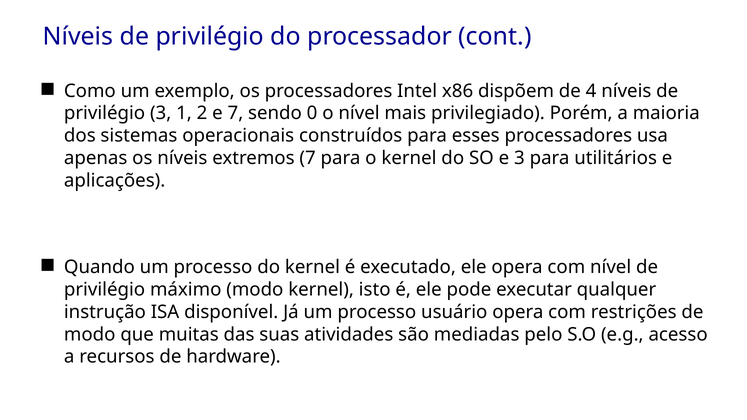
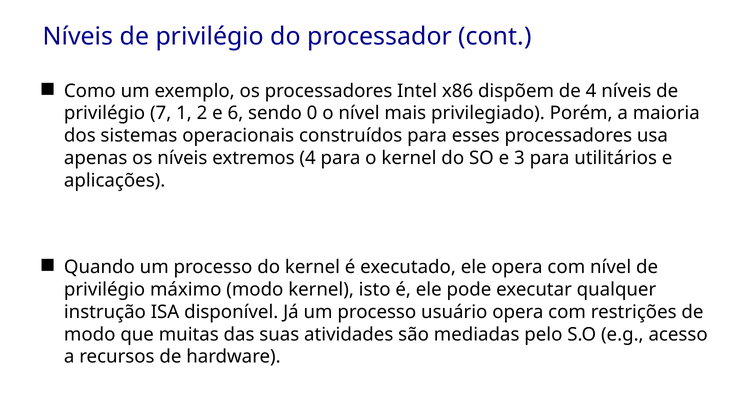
privilégio 3: 3 -> 7 (161, 113)
e 7: 7 -> 6 (235, 113)
extremos 7: 7 -> 4 (308, 158)
